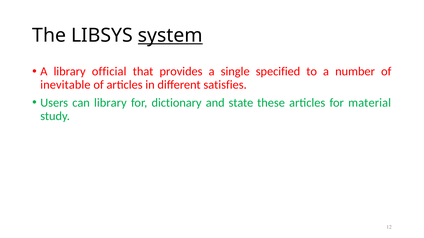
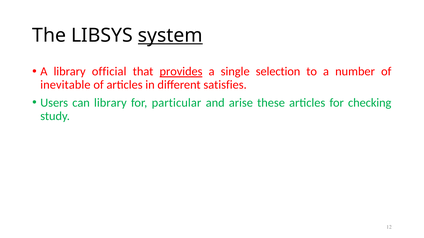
provides underline: none -> present (181, 72)
specified: specified -> selection (278, 72)
dictionary: dictionary -> particular (176, 103)
state: state -> arise (241, 103)
material: material -> checking (370, 103)
